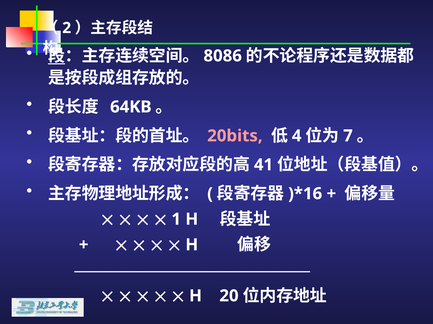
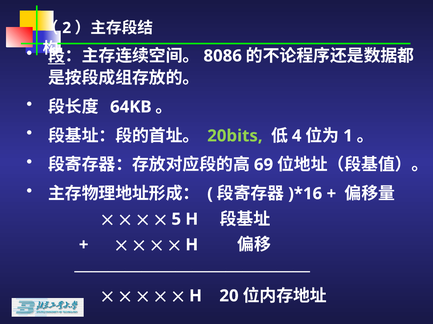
20bits colour: pink -> light green (235, 136)
7: 7 -> 1 (348, 136)
41: 41 -> 69 (264, 165)
1: 1 -> 5 (176, 220)
